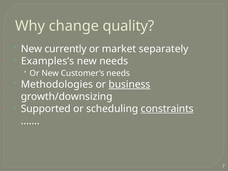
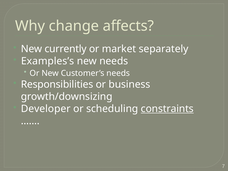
quality: quality -> affects (128, 26)
Methodologies: Methodologies -> Responsibilities (57, 84)
business underline: present -> none (129, 84)
Supported: Supported -> Developer (46, 109)
